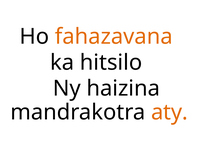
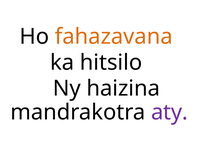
aty colour: orange -> purple (169, 112)
